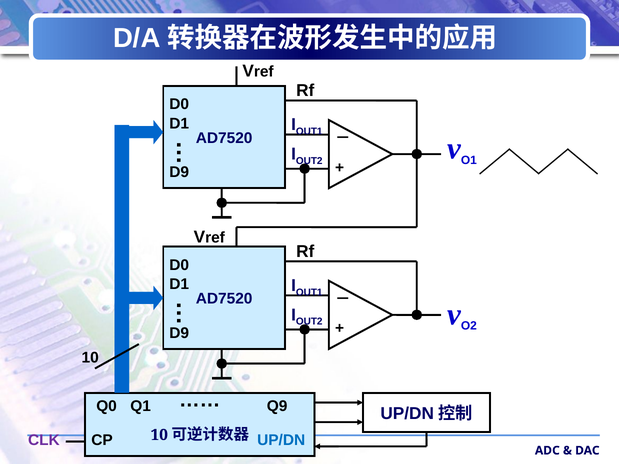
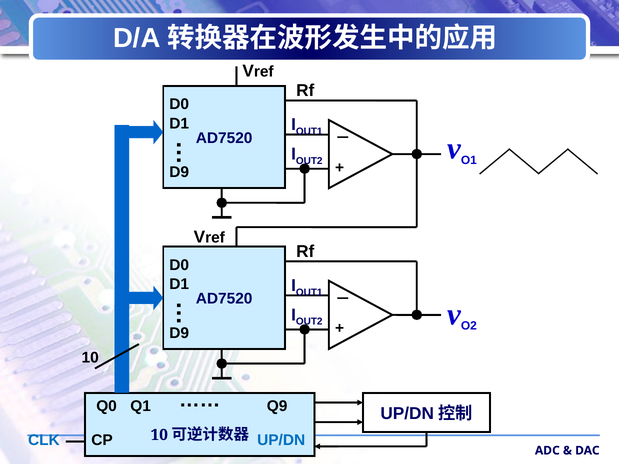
CLK colour: purple -> blue (44, 441)
